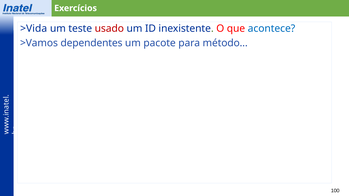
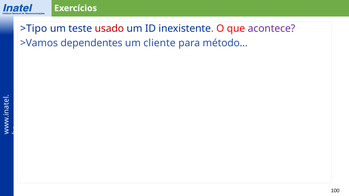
>Vida: >Vida -> >Tipo (34, 29)
acontece colour: blue -> purple (271, 29)
pacote: pacote -> cliente (160, 43)
